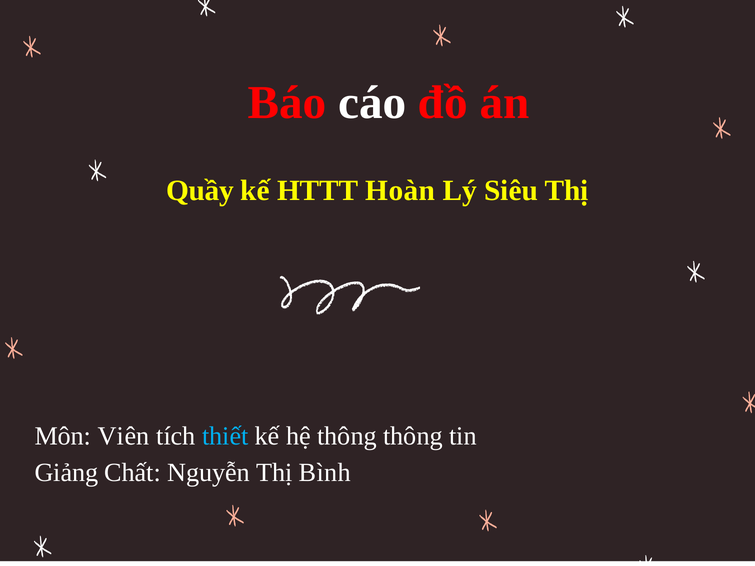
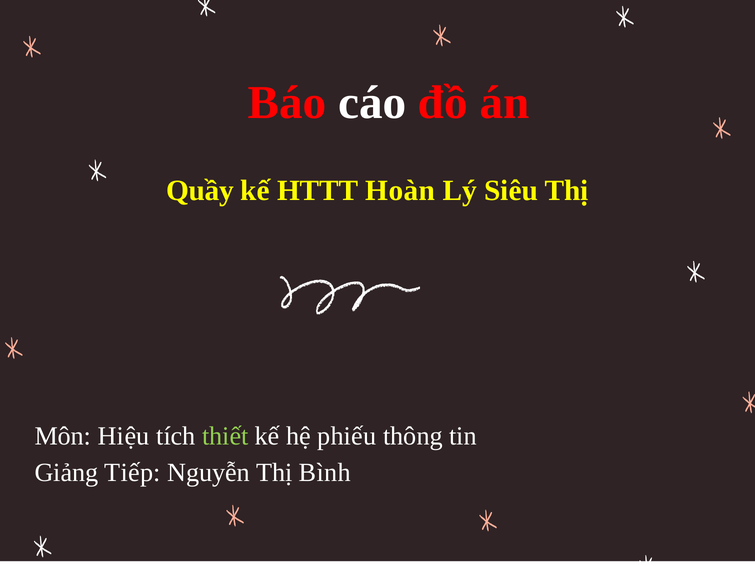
Viên: Viên -> Hiệu (124, 436)
thiết colour: light blue -> light green (225, 436)
hệ thông: thông -> phiếu (347, 436)
Chất: Chất -> Tiếp (133, 473)
